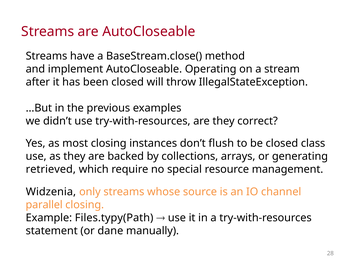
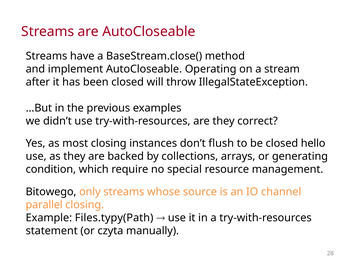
class: class -> hello (313, 143)
retrieved: retrieved -> condition (51, 170)
Widzenia: Widzenia -> Bitowego (51, 192)
dane: dane -> czyta (110, 231)
